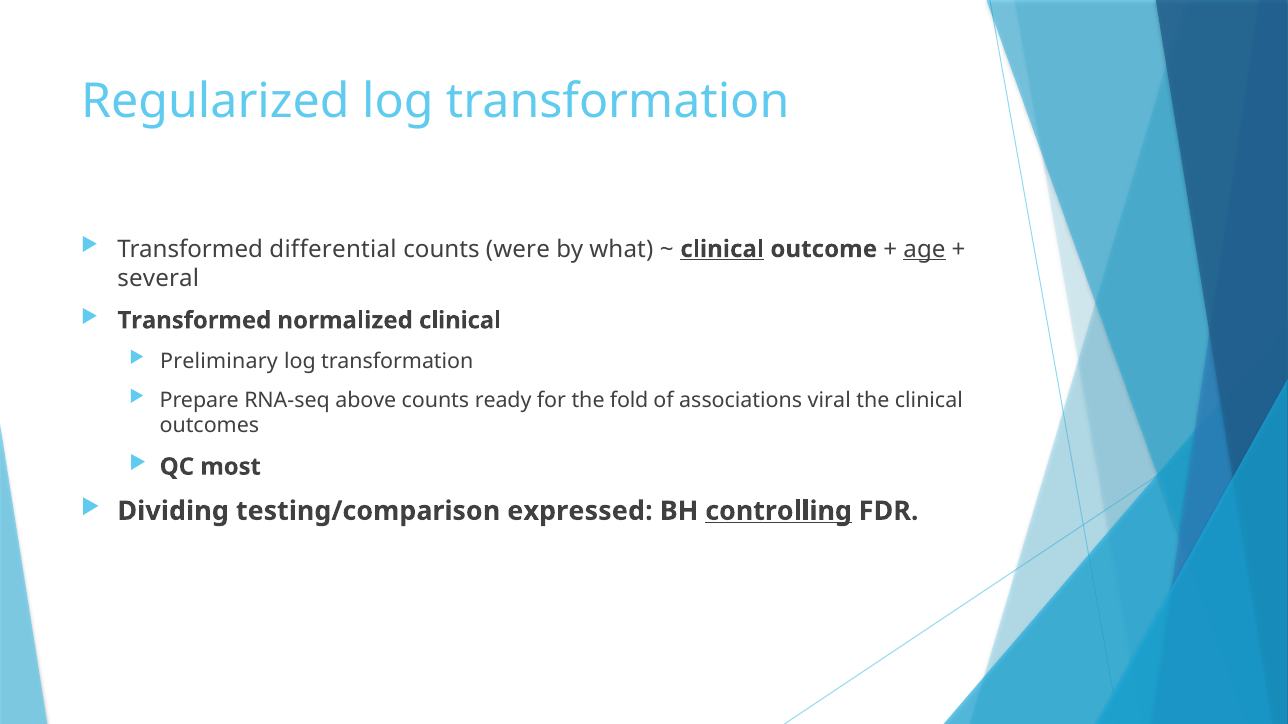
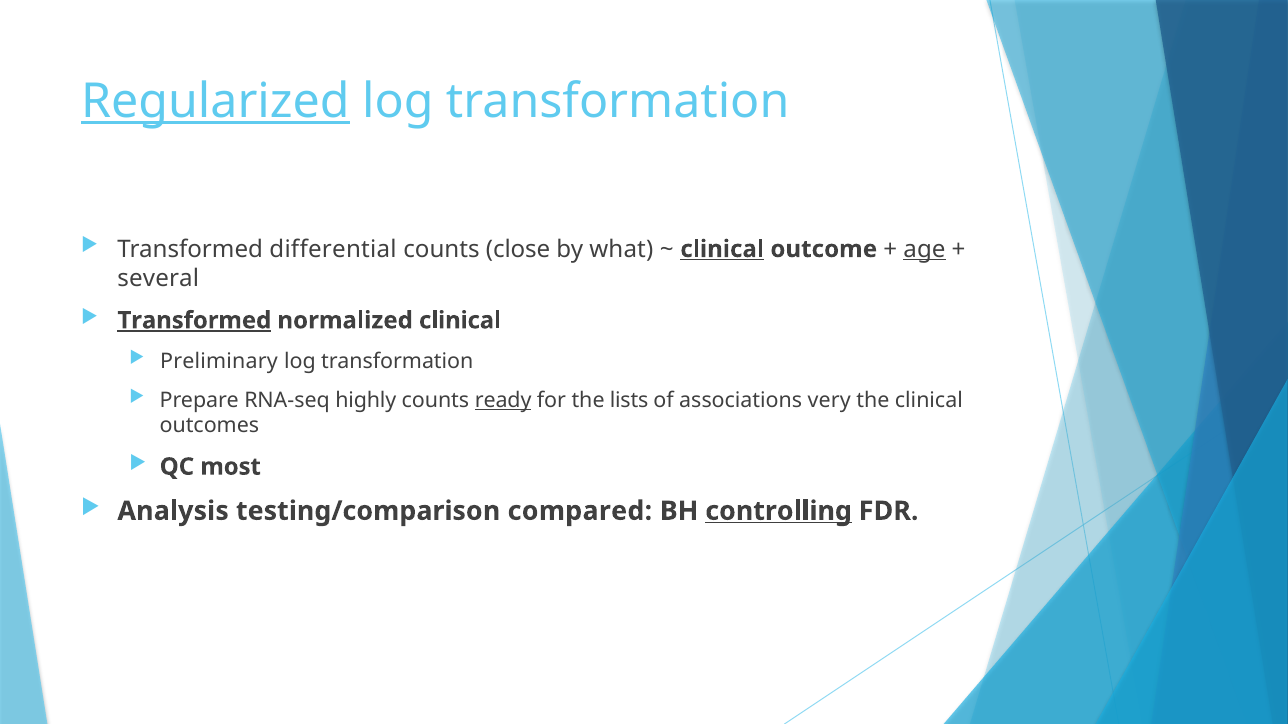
Regularized underline: none -> present (215, 102)
were: were -> close (518, 249)
Transformed underline: none -> present (194, 321)
above: above -> highly (366, 400)
ready underline: none -> present (503, 400)
fold: fold -> lists (629, 400)
viral: viral -> very (829, 400)
Dividing: Dividing -> Analysis (173, 511)
expressed: expressed -> compared (580, 511)
